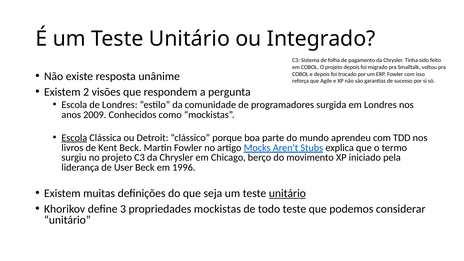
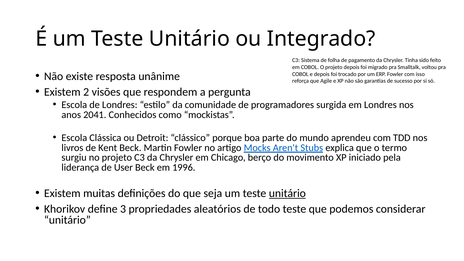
2009: 2009 -> 2041 (95, 115)
Escola underline: present -> none (74, 138)
propriedades mockistas: mockistas -> aleatórios (217, 209)
